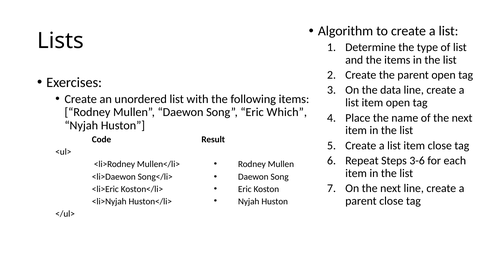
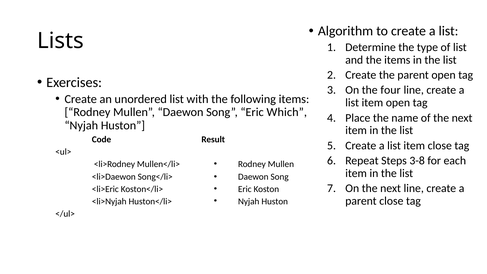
data: data -> four (391, 90)
3-6: 3-6 -> 3-8 (417, 161)
